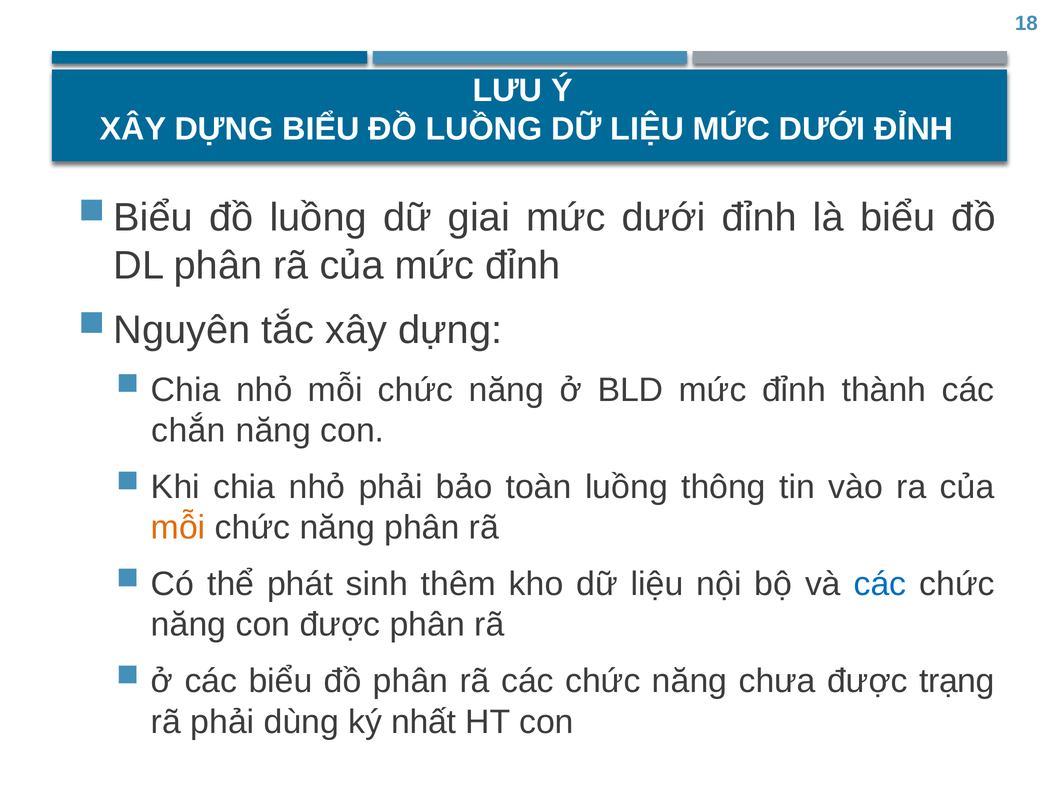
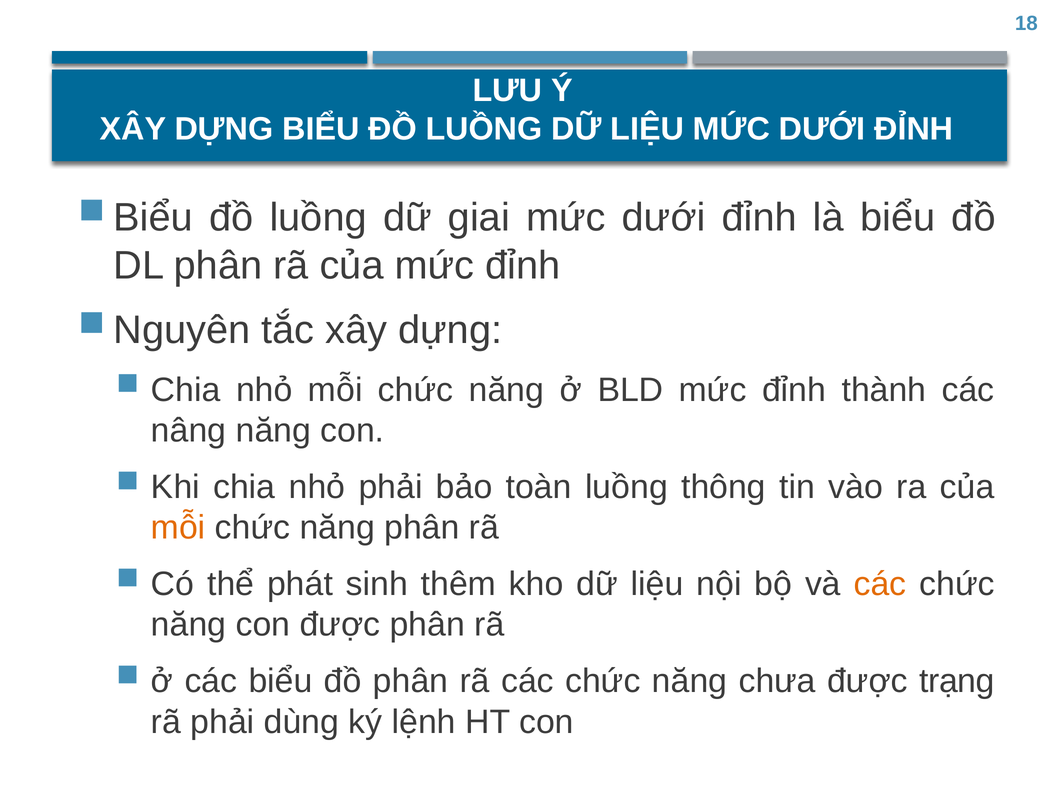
chắn: chắn -> nâng (189, 431)
các colour: blue -> orange (880, 584)
nhất: nhất -> lệnh (424, 722)
